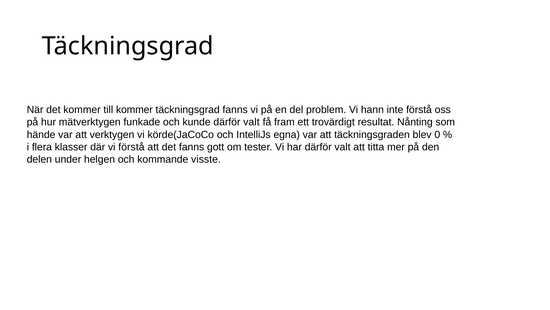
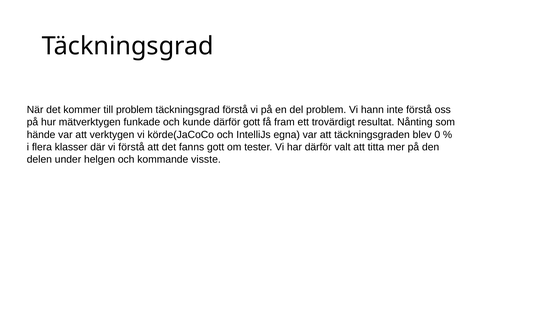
till kommer: kommer -> problem (134, 110)
täckningsgrad fanns: fanns -> förstå (235, 110)
kunde därför valt: valt -> gott (252, 122)
